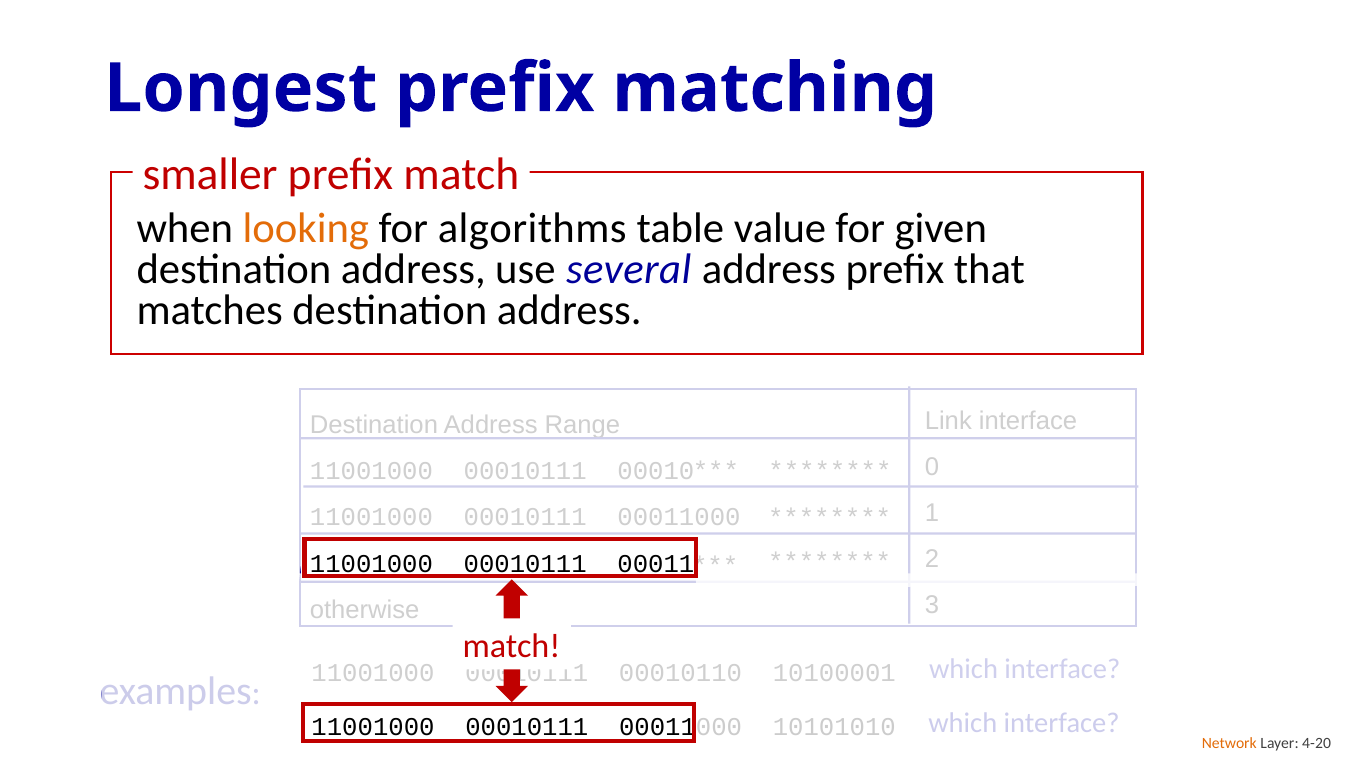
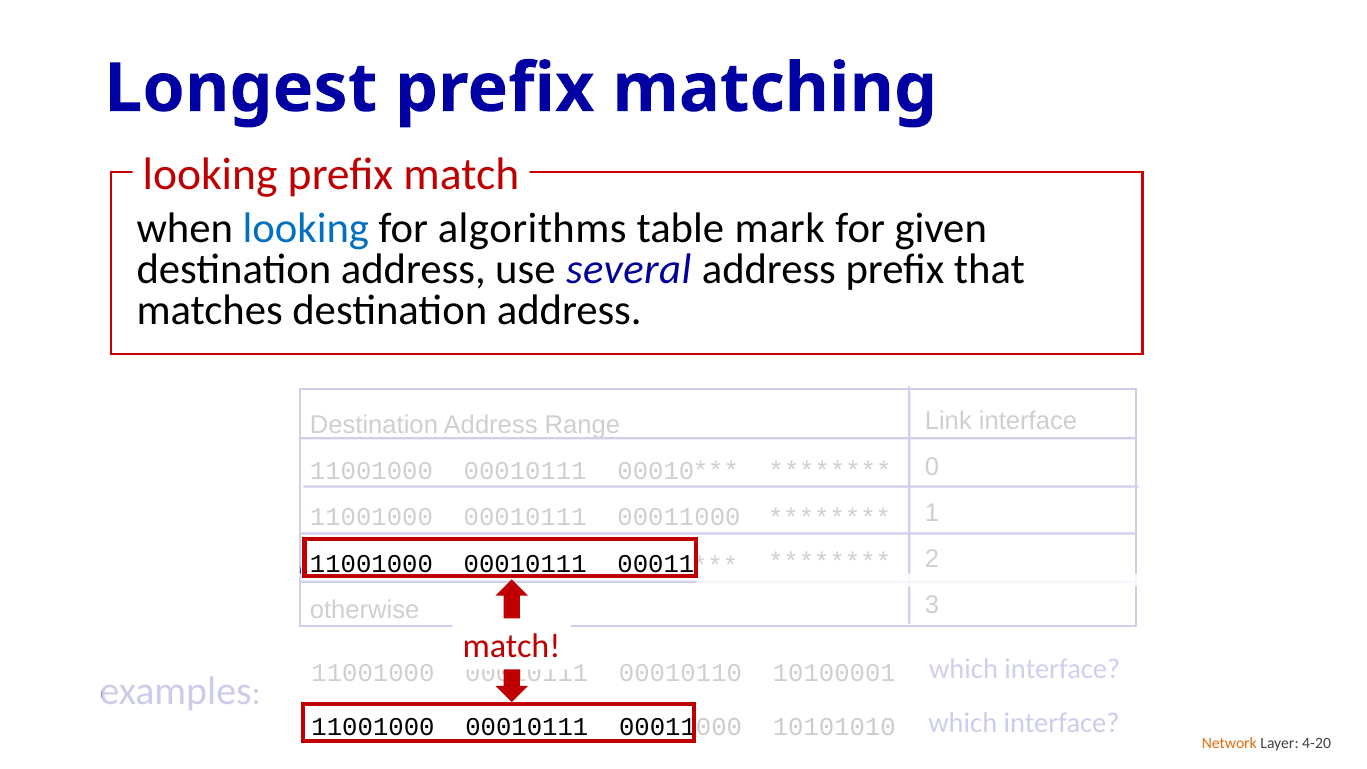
smaller: smaller -> looking (210, 174)
looking colour: orange -> blue (306, 228)
value: value -> mark (780, 228)
